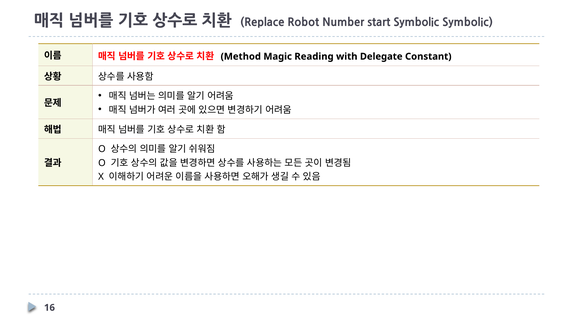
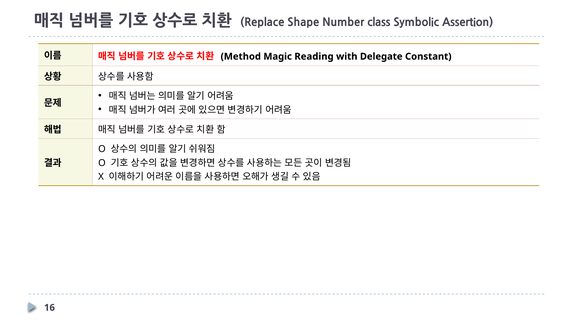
Robot: Robot -> Shape (303, 23)
start: start -> class (379, 23)
Symbolic Symbolic: Symbolic -> Assertion (468, 23)
